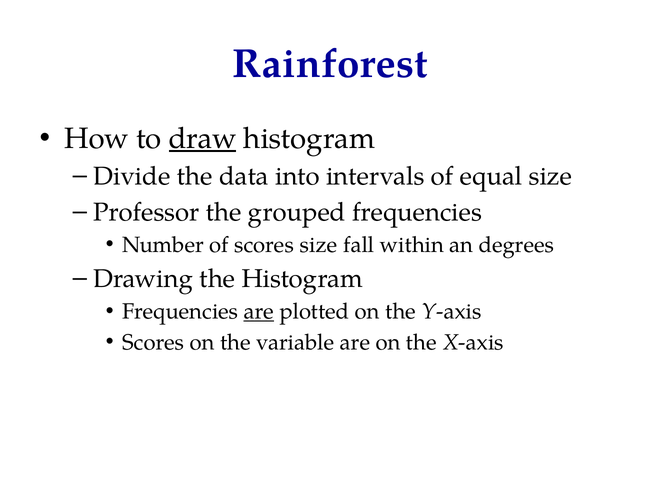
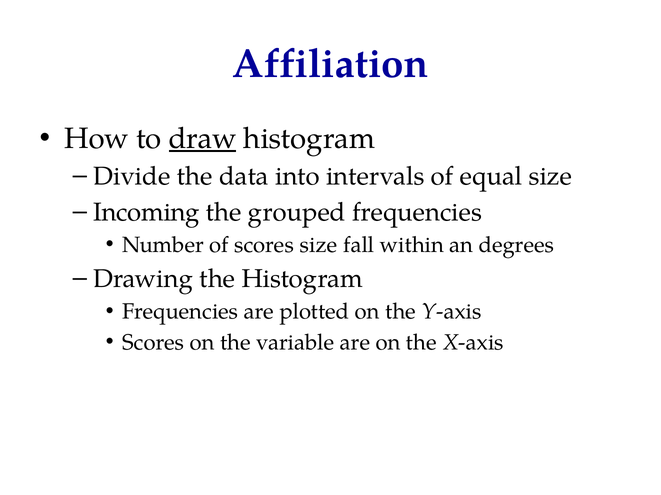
Rainforest: Rainforest -> Affiliation (330, 64)
Professor: Professor -> Incoming (146, 213)
are underline: present -> none (259, 312)
